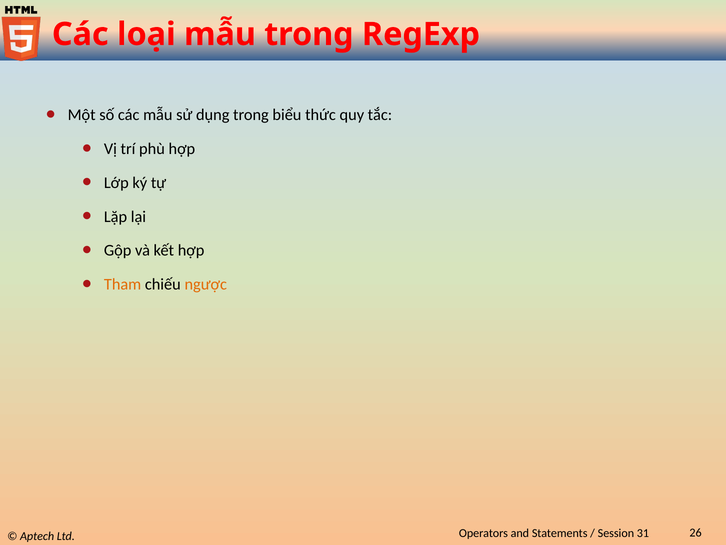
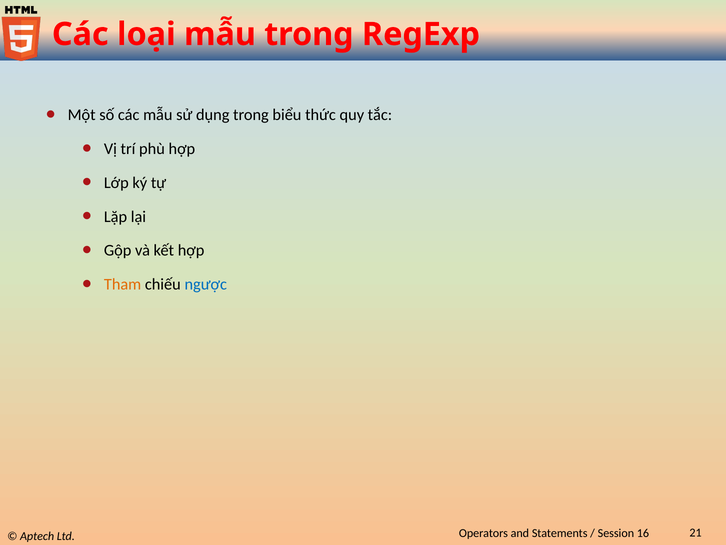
ngược colour: orange -> blue (206, 284)
31: 31 -> 16 (643, 533)
26: 26 -> 21 (696, 532)
